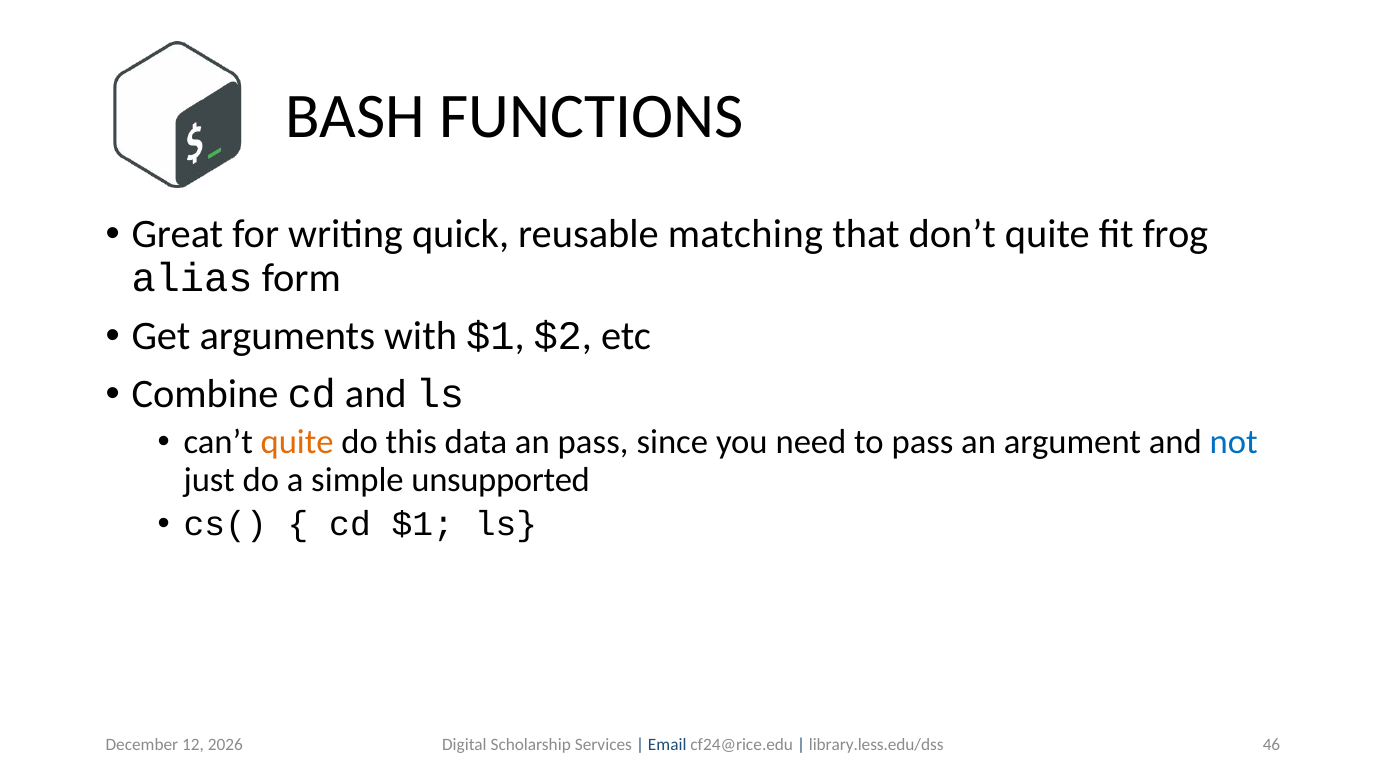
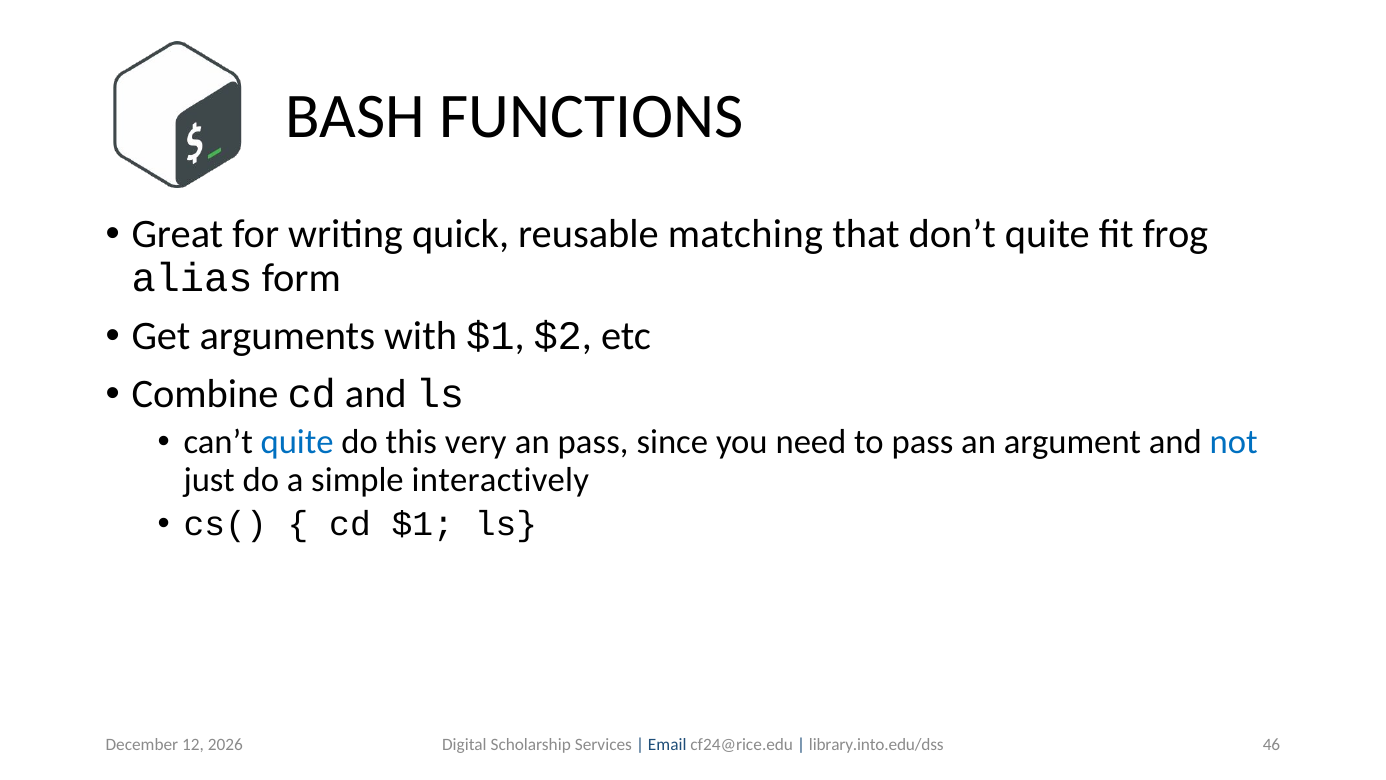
quite colour: orange -> blue (297, 442)
data: data -> very (476, 442)
unsupported: unsupported -> interactively (500, 479)
library.less.edu/dss: library.less.edu/dss -> library.into.edu/dss (876, 745)
